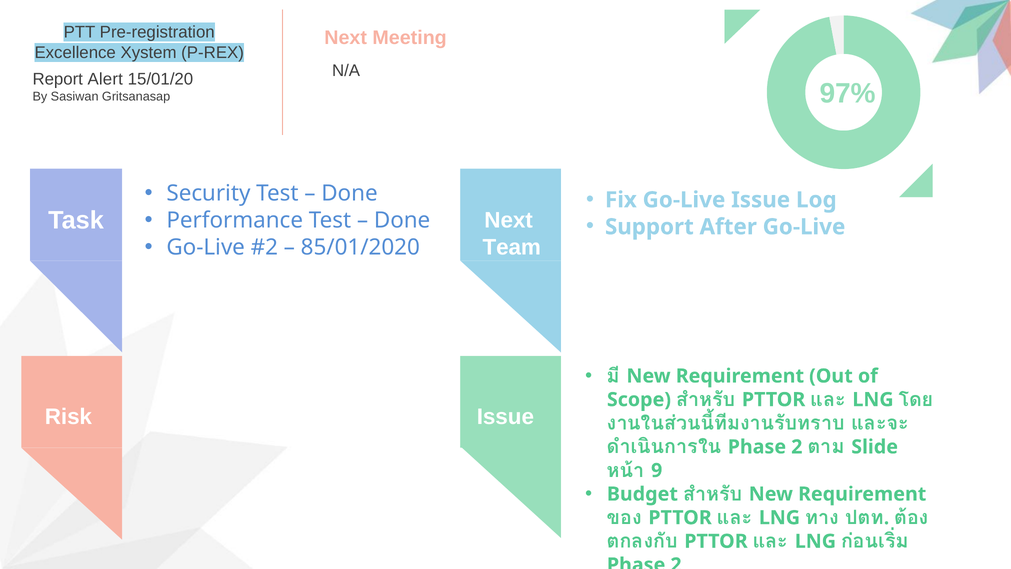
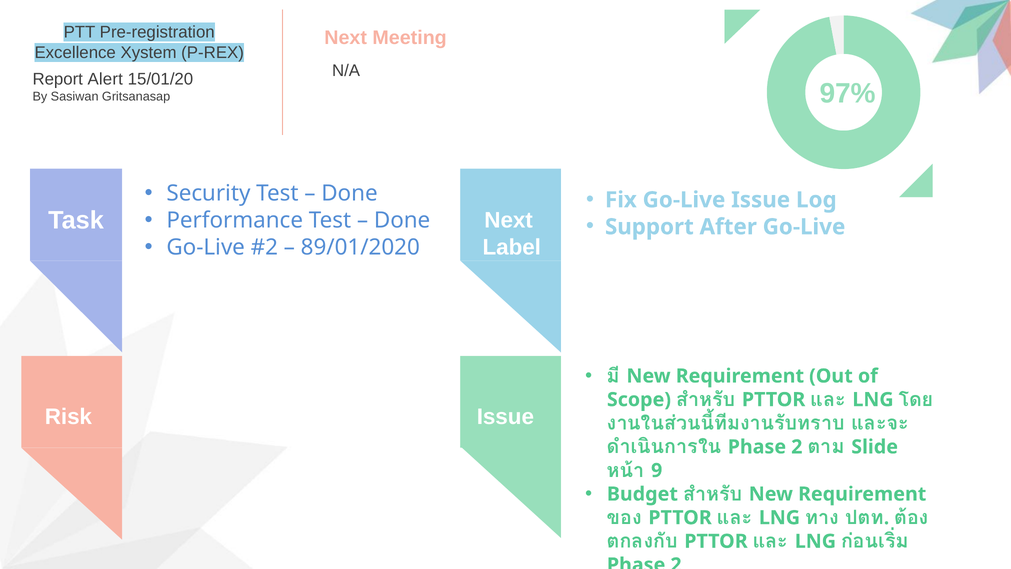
85/01/2020: 85/01/2020 -> 89/01/2020 (360, 247)
Team: Team -> Label (512, 247)
